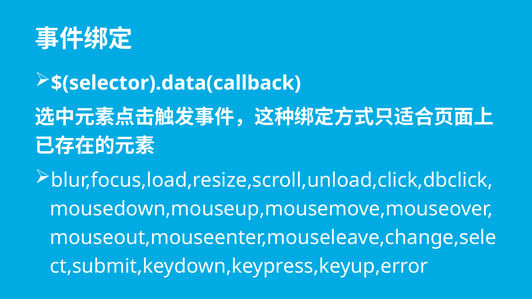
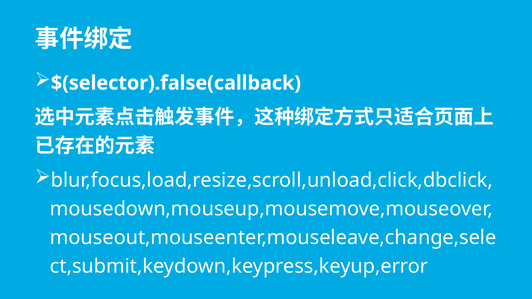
$(selector).data(callback: $(selector).data(callback -> $(selector).false(callback (176, 83)
